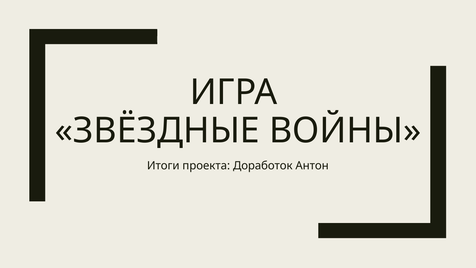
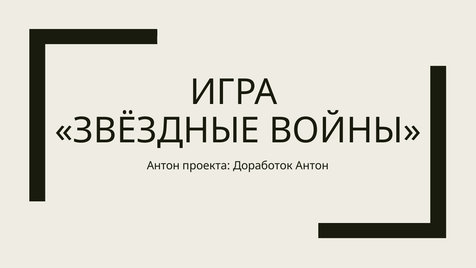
Итоги: Итоги -> Антон (163, 166)
